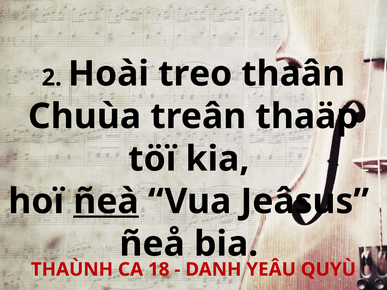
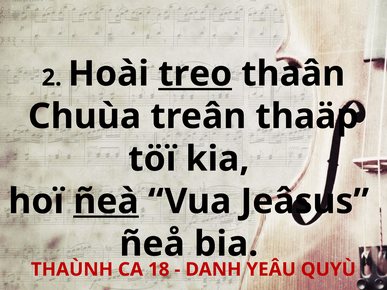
treo underline: none -> present (195, 74)
